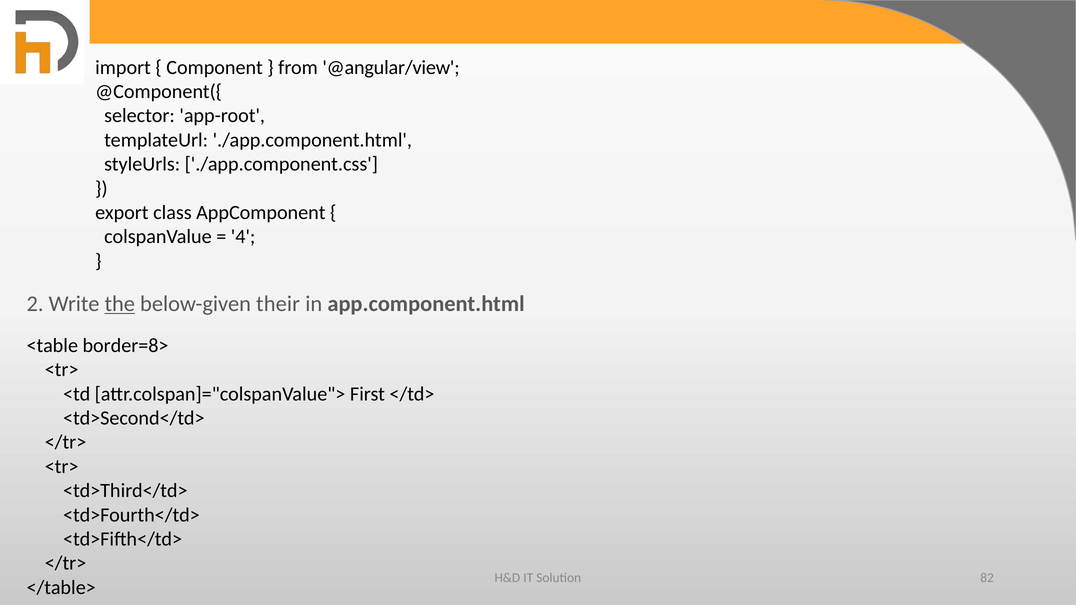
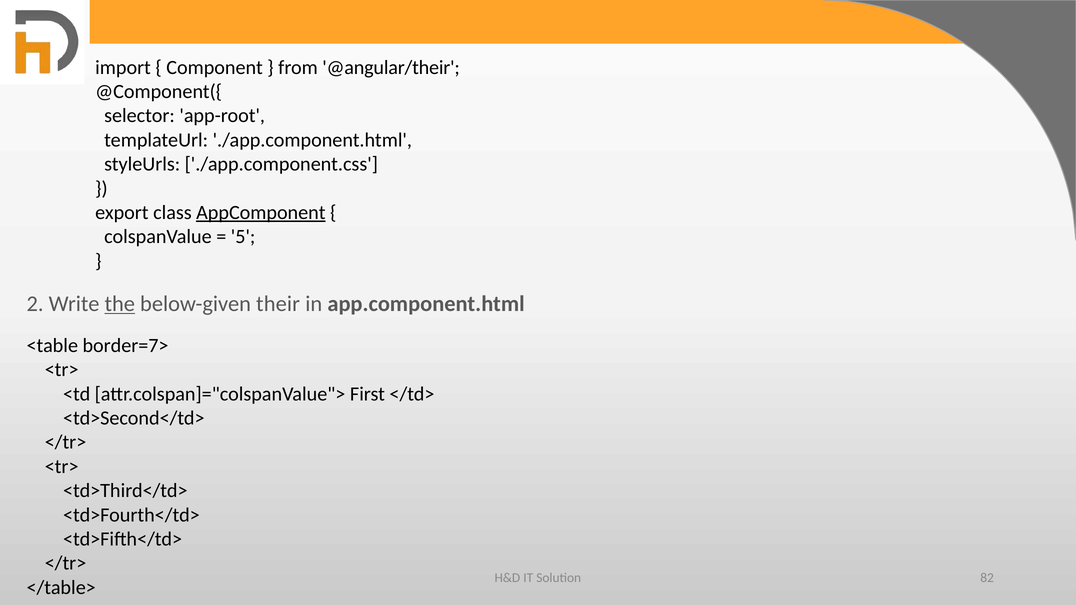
@angular/view: @angular/view -> @angular/their (391, 67)
AppComponent underline: none -> present (261, 213)
4: 4 -> 5 (243, 237)
border=8>: border=8> -> border=7> (126, 346)
